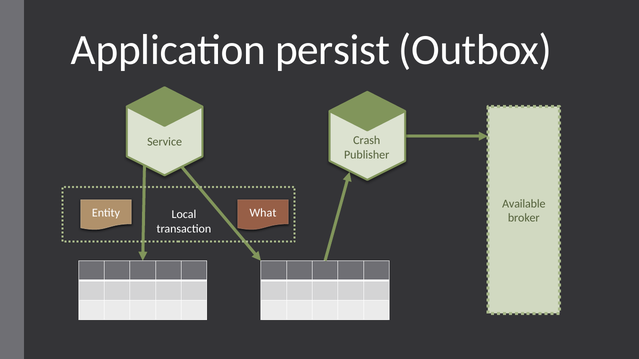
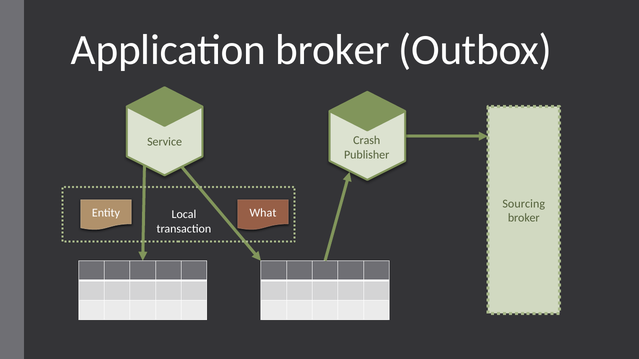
Application persist: persist -> broker (333, 50)
Available: Available -> Sourcing (524, 204)
